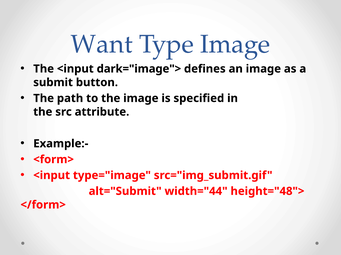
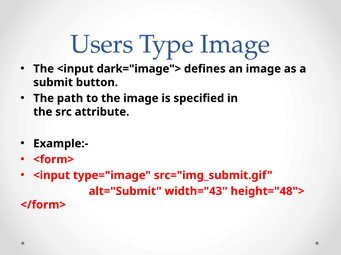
Want: Want -> Users (102, 44)
width="44: width="44 -> width="43 (196, 192)
